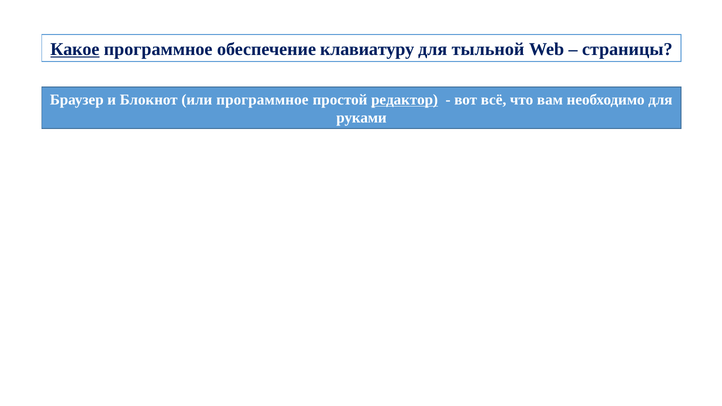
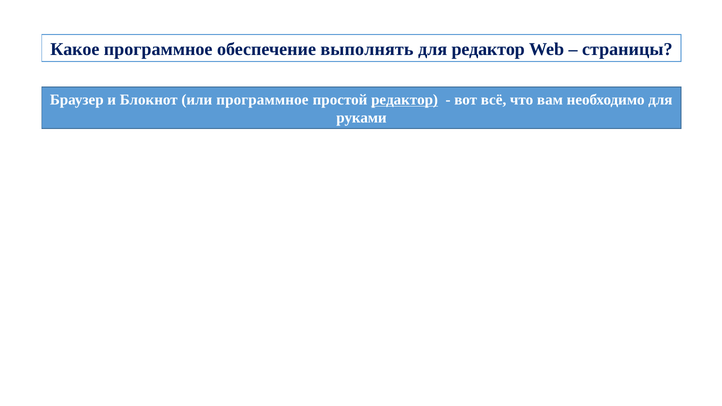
Какое underline: present -> none (75, 49)
клавиатуру: клавиатуру -> выполнять (367, 49)
для тыльной: тыльной -> редактор (488, 49)
